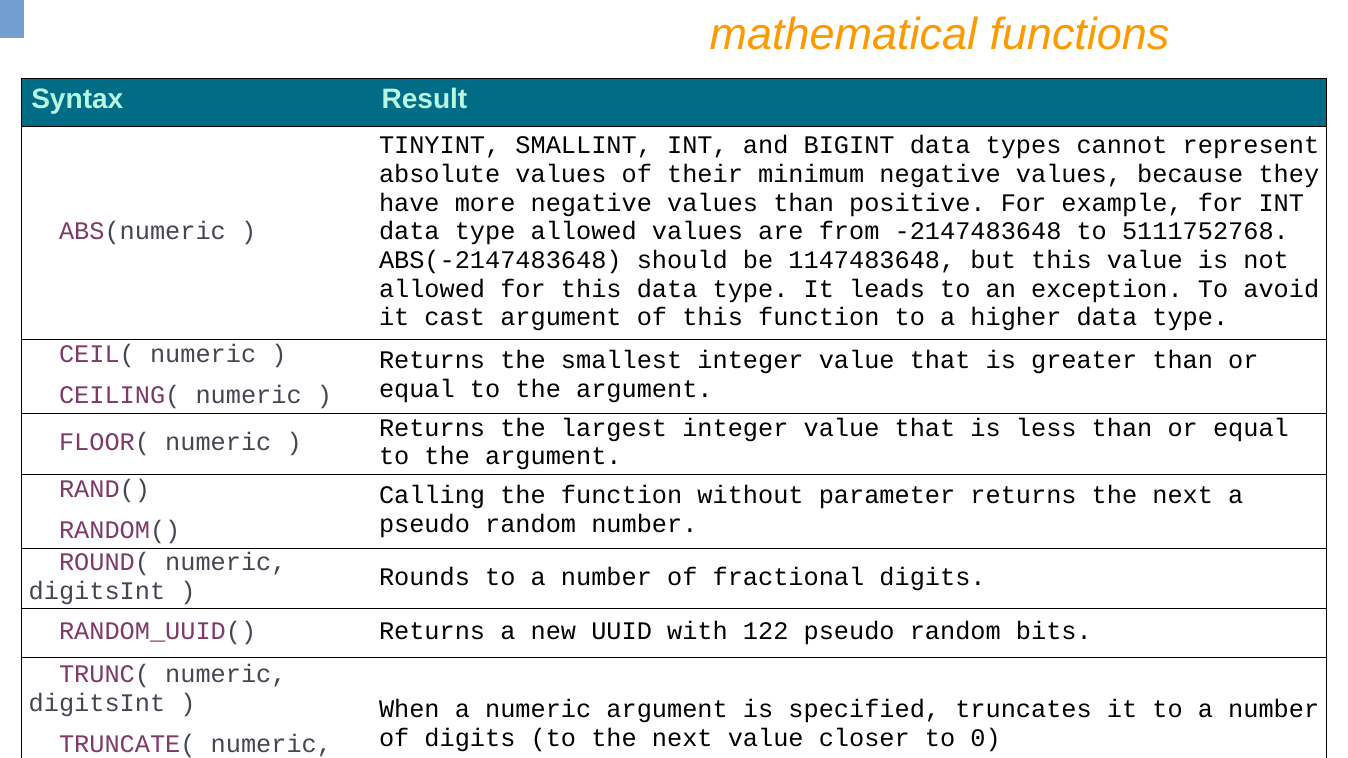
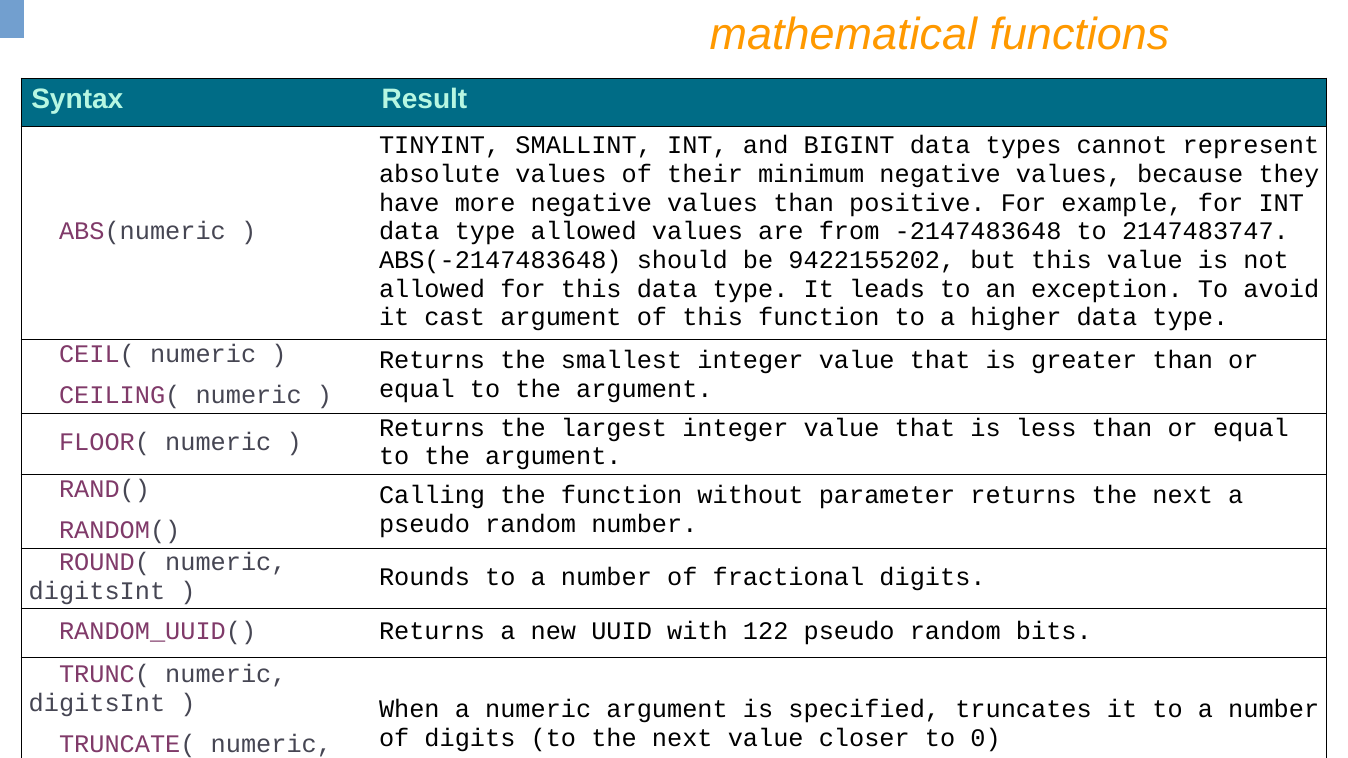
5111752768: 5111752768 -> 2147483747 (1205, 232)
1147483648: 1147483648 -> 9422155202 (872, 260)
